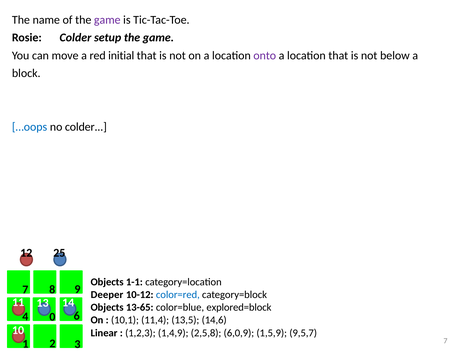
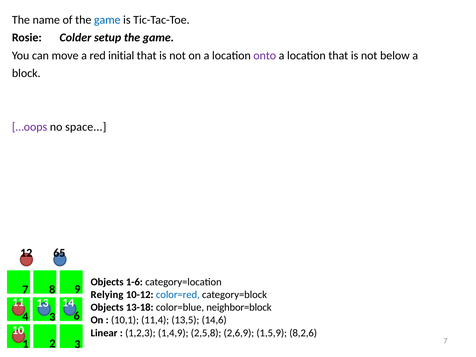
game colour: purple -> blue (107, 20)
…oops colour: blue -> purple (30, 127)
no colder: colder -> space (86, 127)
25: 25 -> 65 (59, 253)
1-1: 1-1 -> 1-6 (134, 282)
Deeper: Deeper -> Relying (107, 295)
13-65: 13-65 -> 13-18 (140, 307)
explored=block: explored=block -> neighbor=block (239, 307)
4 0: 0 -> 3 (52, 317)
6,0,9: 6,0,9 -> 2,6,9 (239, 333)
9,5,7: 9,5,7 -> 8,2,6 (303, 333)
